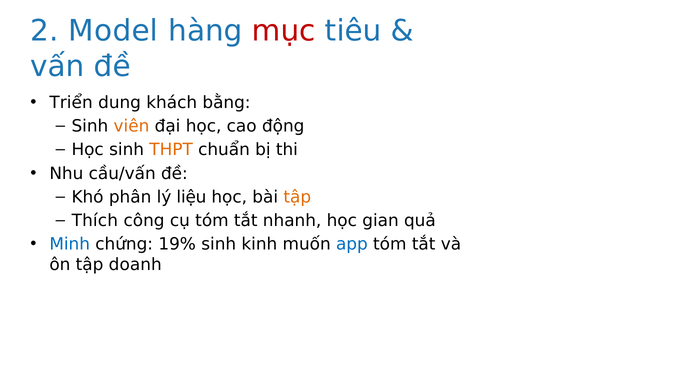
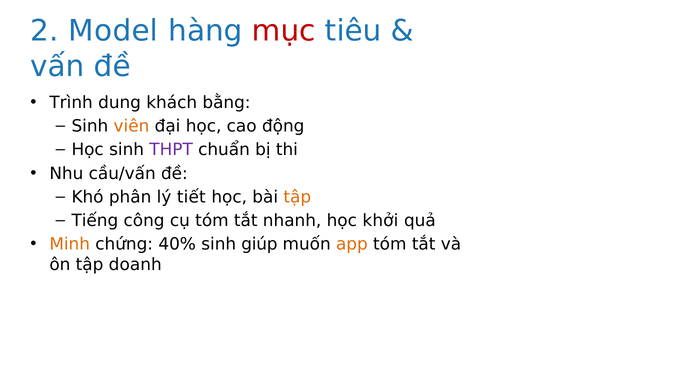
Triển: Triển -> Trình (71, 102)
THPT colour: orange -> purple (171, 150)
liệu: liệu -> tiết (191, 197)
Thích: Thích -> Tiếng (95, 221)
gian: gian -> khởi (380, 221)
Minh colour: blue -> orange (70, 244)
19%: 19% -> 40% (177, 244)
kinh: kinh -> giúp (259, 244)
app colour: blue -> orange (352, 244)
